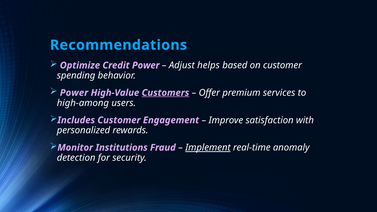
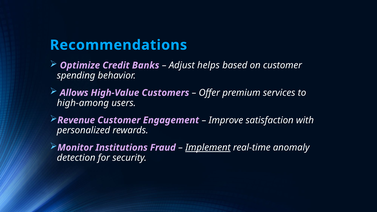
Credit Power: Power -> Banks (146, 65)
Power: Power -> Allows (74, 93)
Customers underline: present -> none (165, 93)
Includes: Includes -> Revenue (76, 120)
